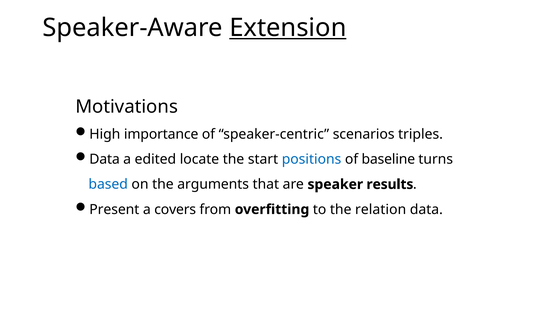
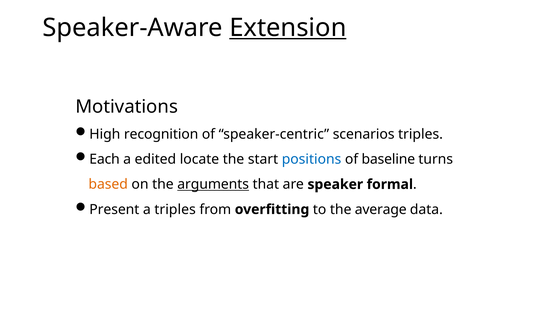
importance: importance -> recognition (161, 134)
Data: Data -> Each (105, 159)
based colour: blue -> orange (108, 185)
arguments underline: none -> present (213, 185)
results: results -> formal (390, 185)
a covers: covers -> triples (175, 210)
relation: relation -> average (381, 210)
